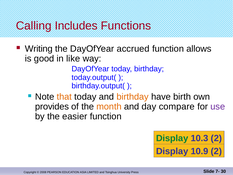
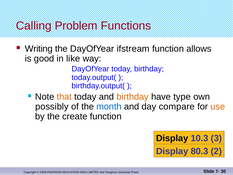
Includes: Includes -> Problem (76, 26)
accrued: accrued -> ifstream (133, 49)
birth: birth -> type (182, 97)
provides: provides -> possibly (52, 106)
month colour: orange -> blue (109, 106)
use colour: purple -> orange (218, 106)
easier: easier -> create (75, 116)
Display colour: green -> black (172, 138)
10.3 2: 2 -> 3 (216, 138)
10.9: 10.9 -> 80.3 (200, 151)
